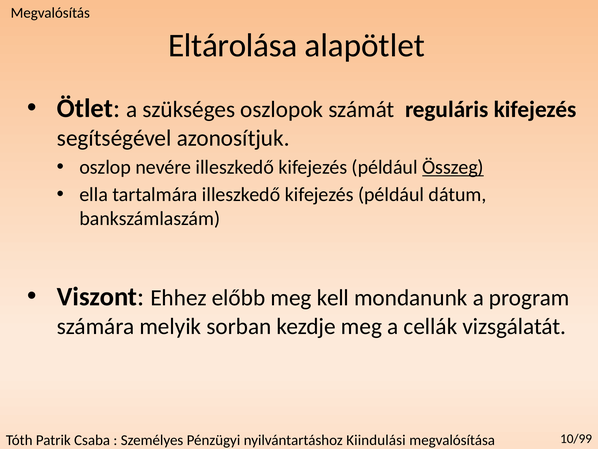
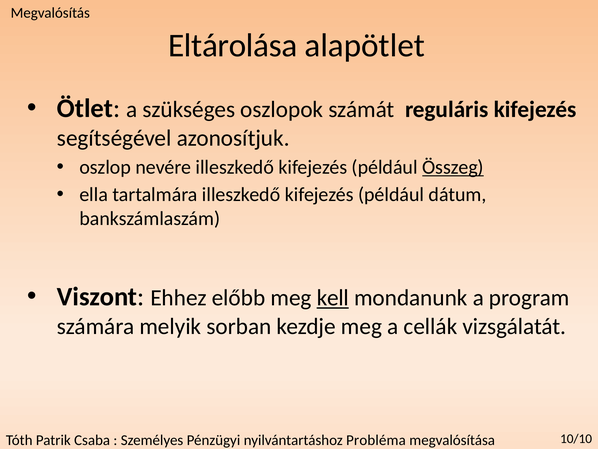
kell underline: none -> present (333, 298)
10/99: 10/99 -> 10/10 (576, 438)
Kiindulási: Kiindulási -> Probléma (376, 440)
